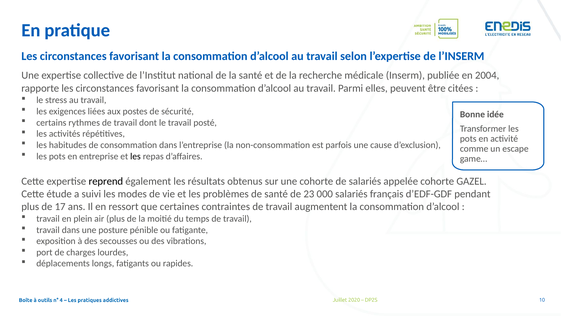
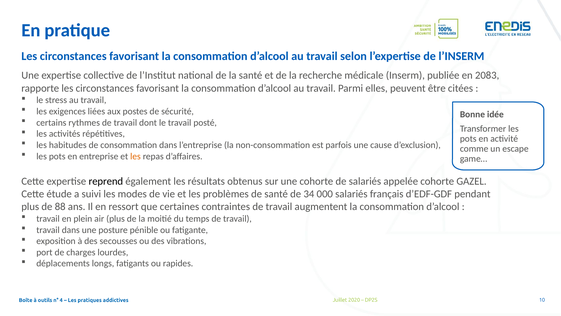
2004: 2004 -> 2083 (487, 75)
les colour: black -> orange (135, 156)
23: 23 -> 34 (309, 194)
17: 17 -> 88 (60, 206)
